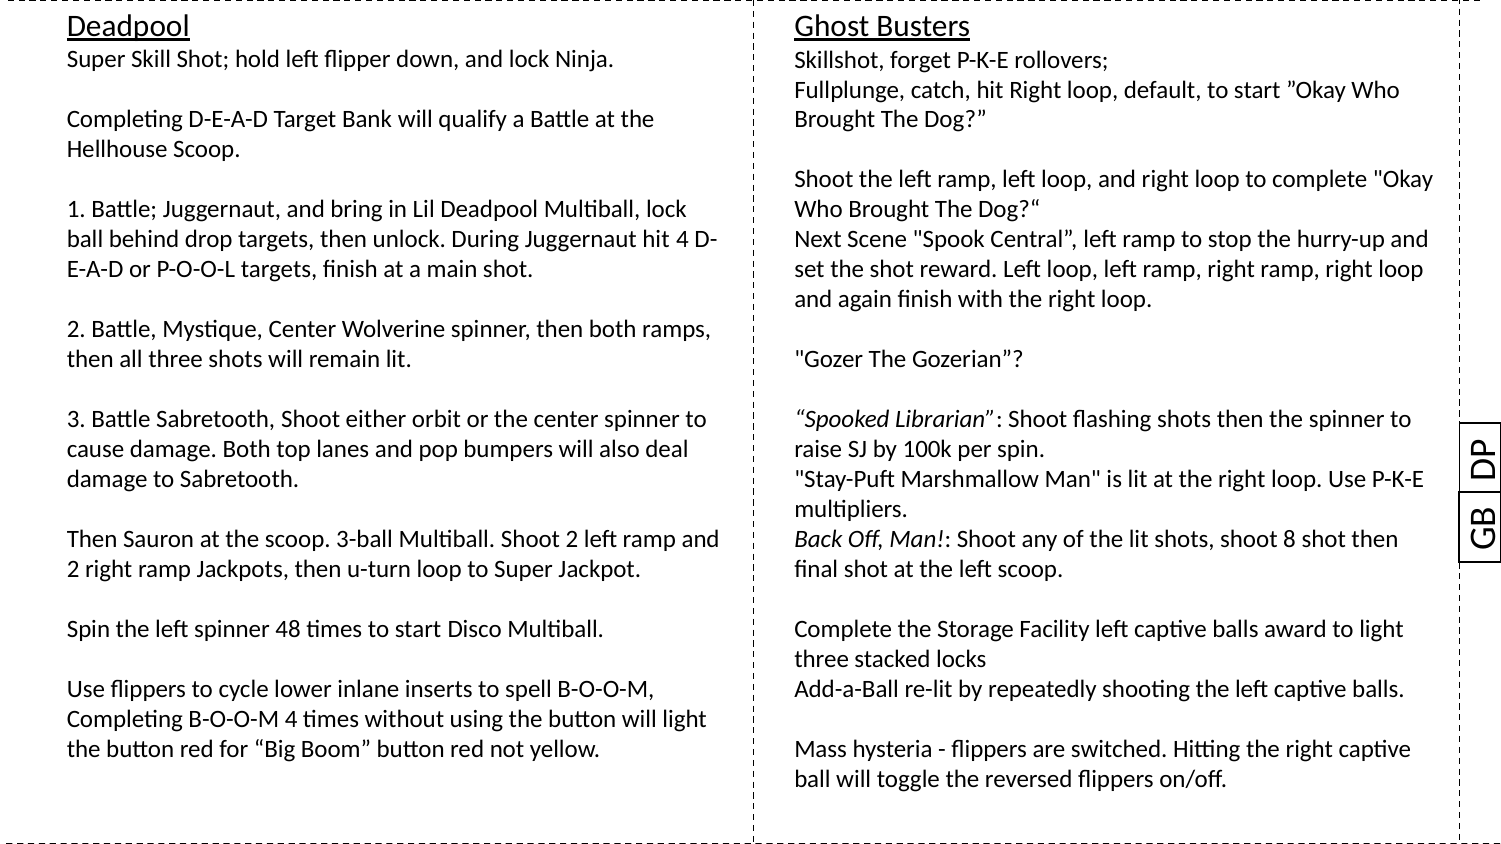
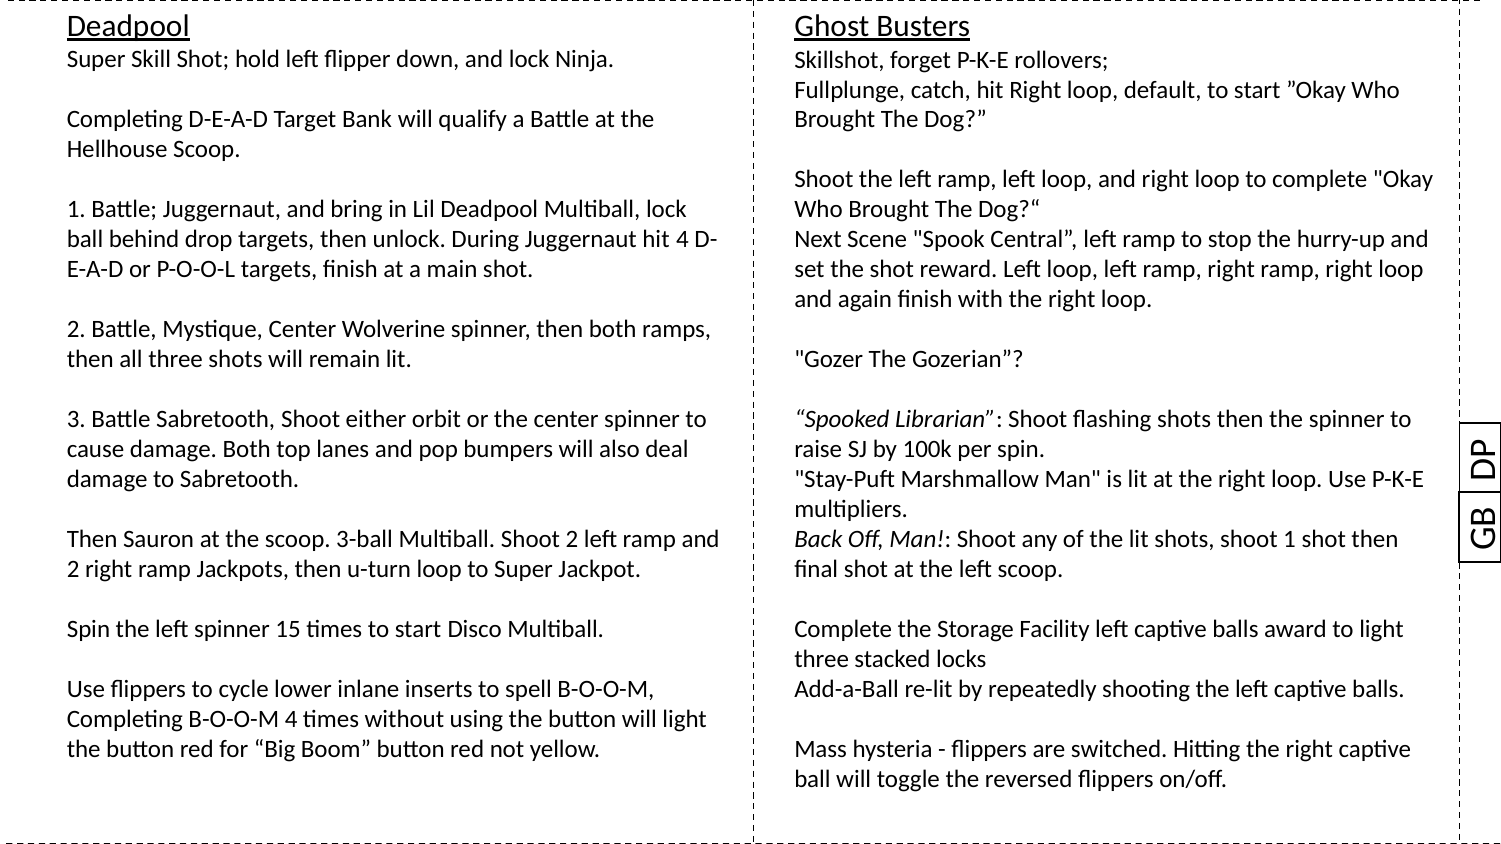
shoot 8: 8 -> 1 (1290, 540)
48: 48 -> 15 (288, 630)
